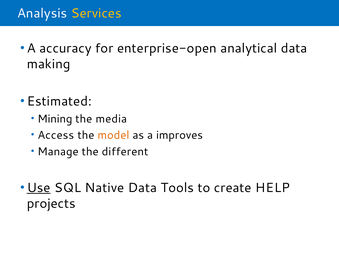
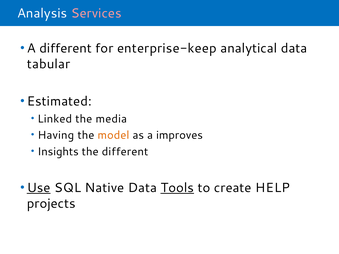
Services colour: yellow -> pink (96, 13)
A accuracy: accuracy -> different (66, 48)
enterprise-open: enterprise-open -> enterprise-keep (167, 48)
making: making -> tabular (49, 64)
Mining: Mining -> Linked (55, 119)
Access: Access -> Having (56, 135)
Manage: Manage -> Insights (58, 152)
Tools underline: none -> present (177, 188)
